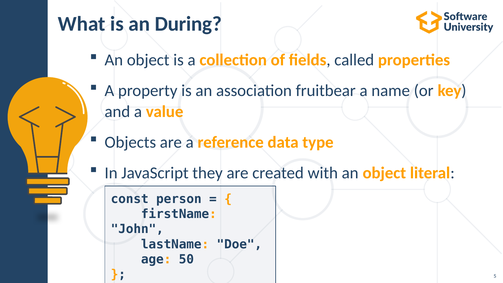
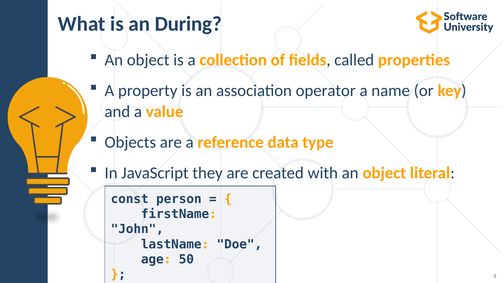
fruitbear: fruitbear -> operator (326, 91)
